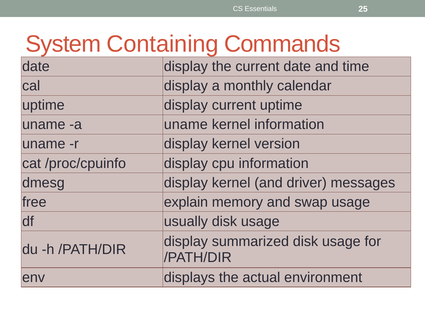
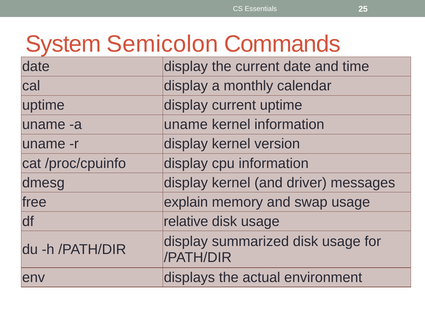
Containing: Containing -> Semicolon (162, 44)
usually: usually -> relative (186, 221)
